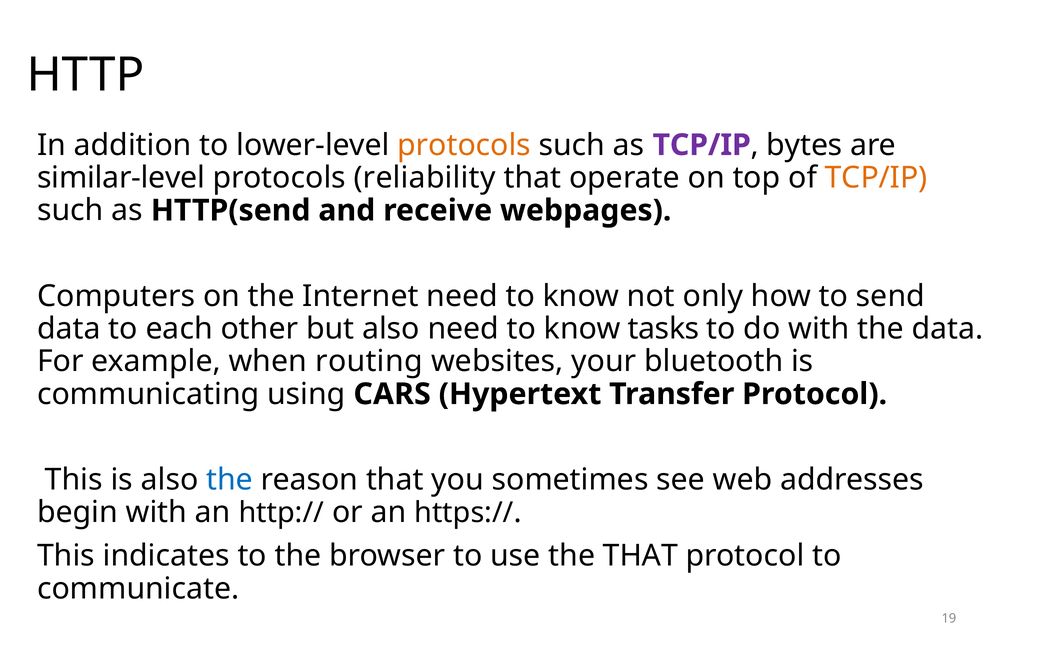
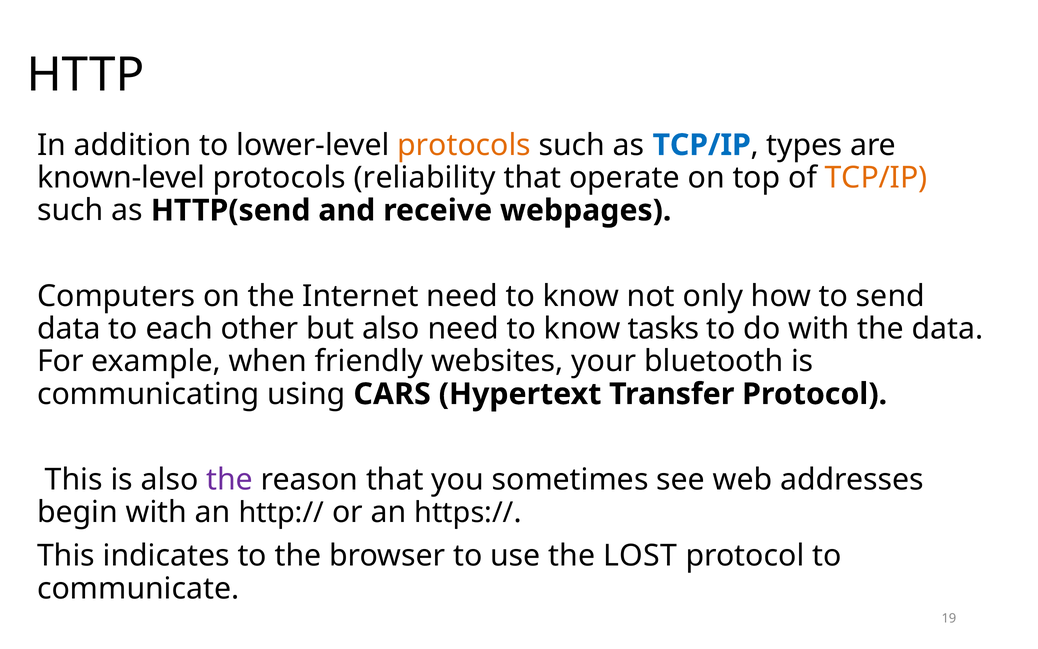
TCP/IP colour: purple -> blue (702, 145)
bytes: bytes -> types (804, 145)
similar-level: similar-level -> known-level (121, 178)
routing: routing -> friendly (369, 361)
the colour: blue -> purple (229, 480)
the THAT: THAT -> LOST (640, 556)
